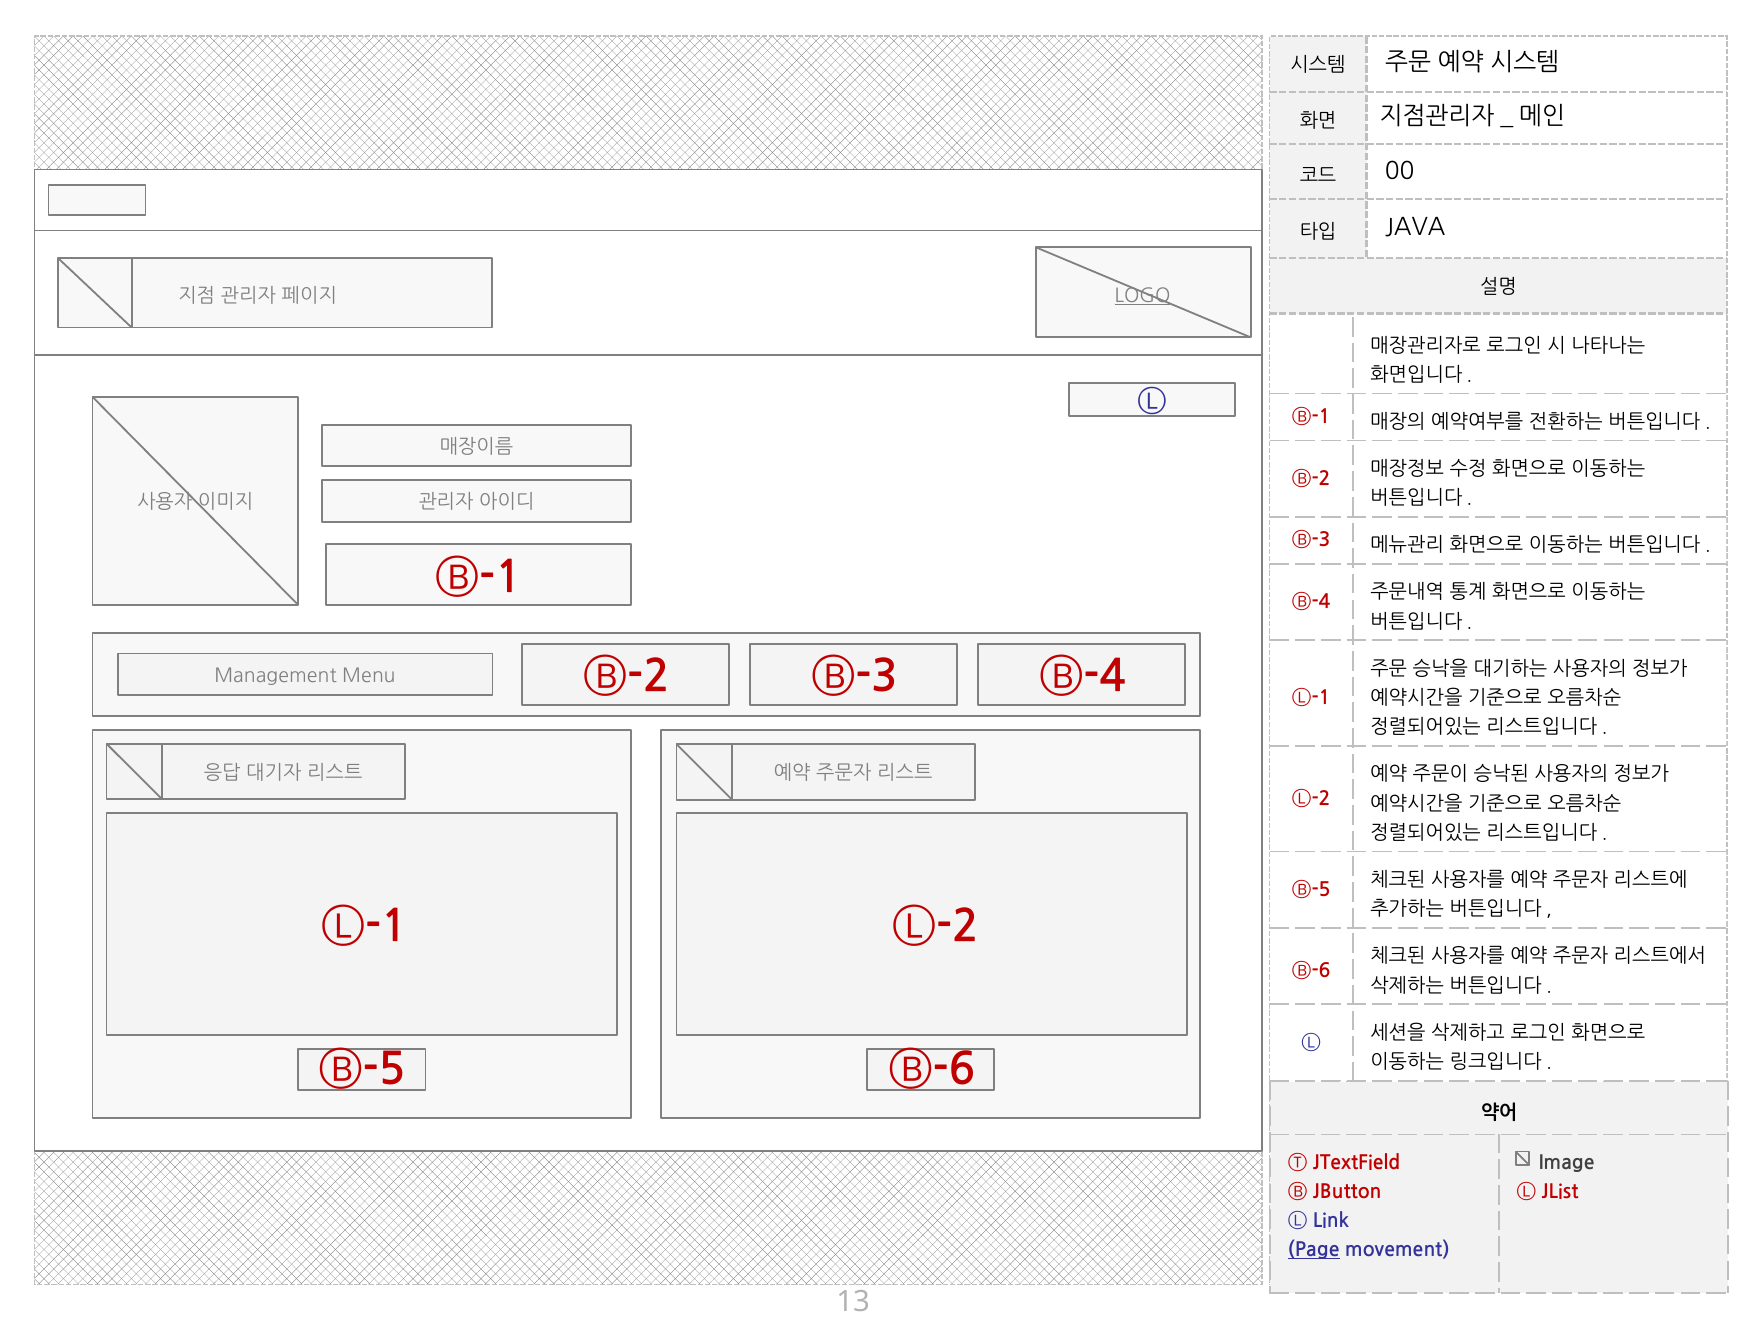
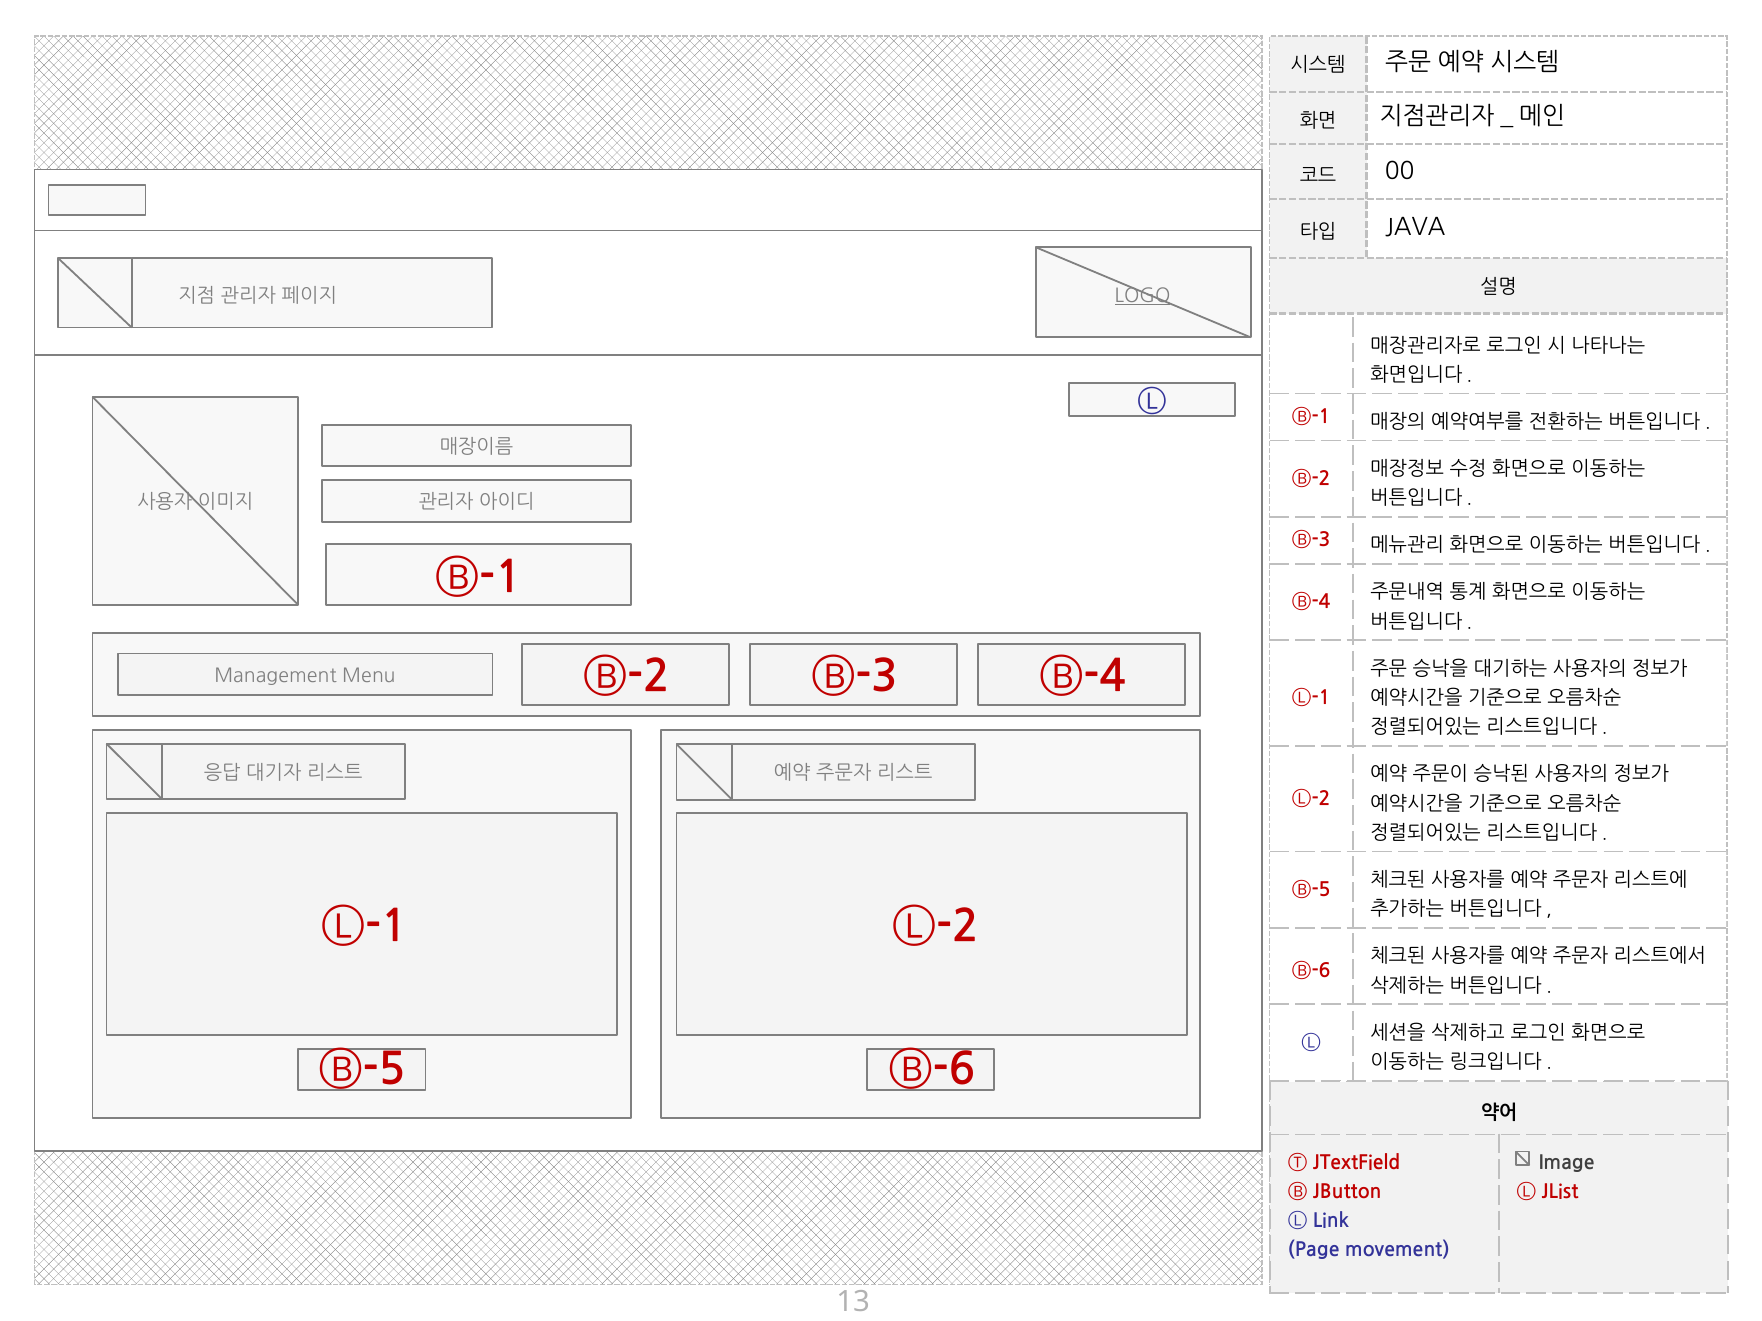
Page underline: present -> none (1314, 1250)
